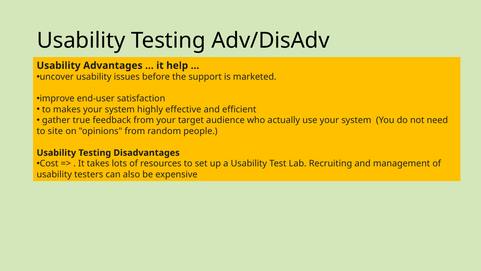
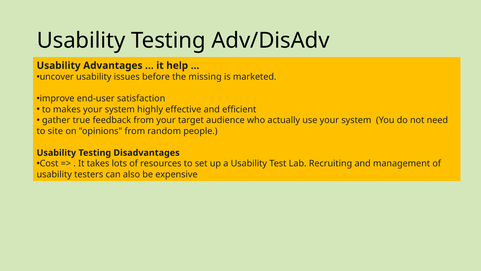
support: support -> missing (205, 77)
